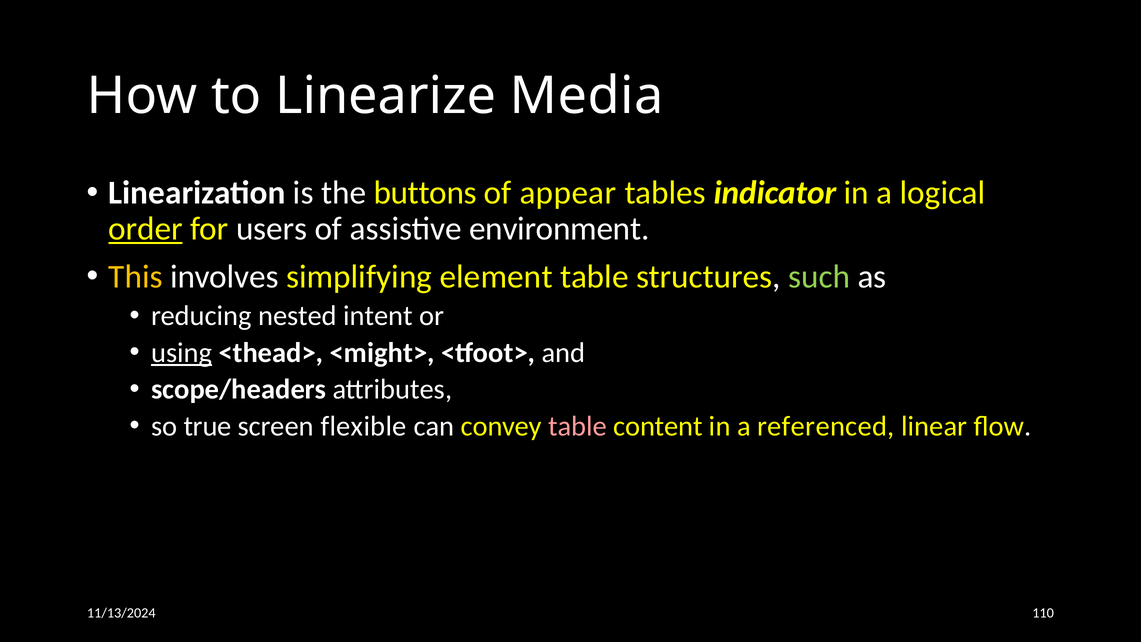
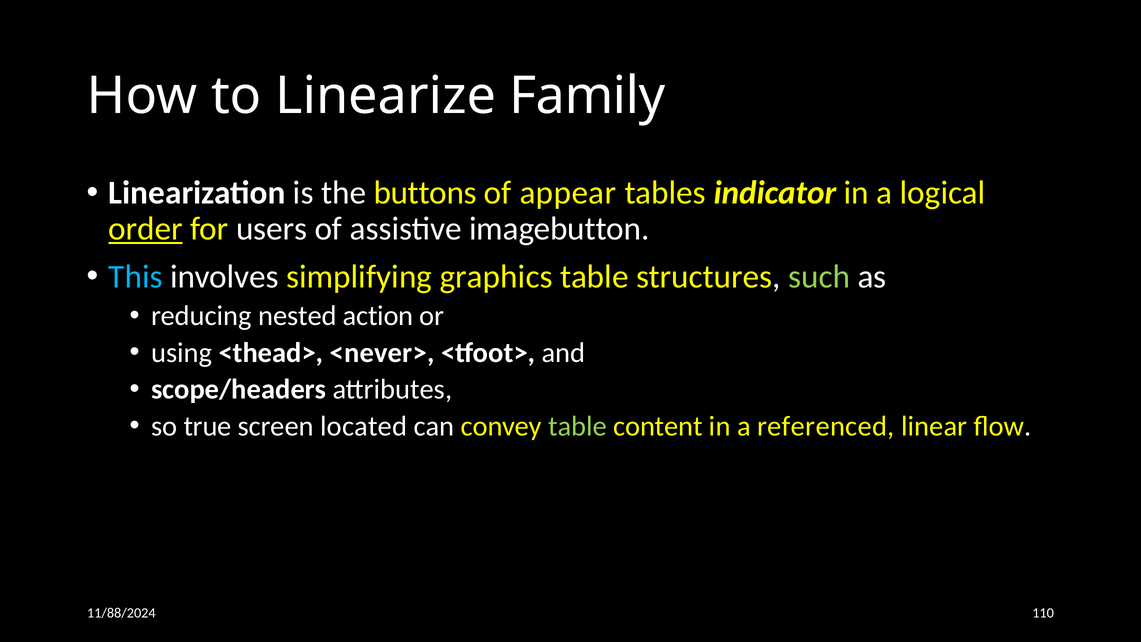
Media: Media -> Family (587, 96)
environment: environment -> imagebutton (559, 229)
This colour: yellow -> light blue (135, 277)
element: element -> graphics (496, 277)
intent: intent -> action (378, 316)
using underline: present -> none (182, 353)
<might>: <might> -> <never> (382, 353)
flexible: flexible -> located (364, 426)
table colour: pink -> light green (578, 426)
11/13/2024: 11/13/2024 -> 11/88/2024 (121, 613)
